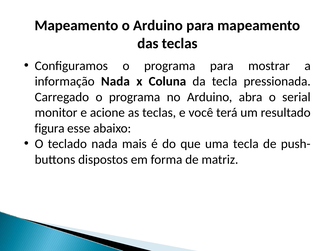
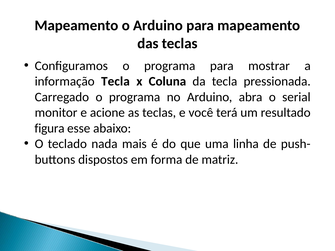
informação Nada: Nada -> Tecla (115, 81)
uma tecla: tecla -> linha (246, 144)
